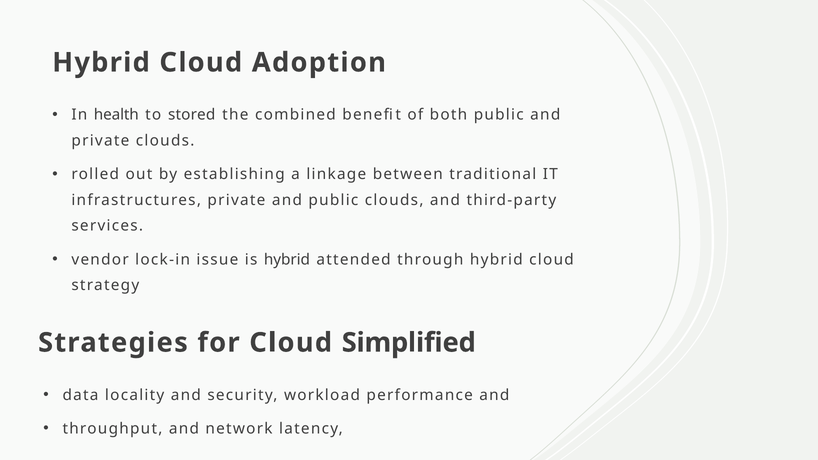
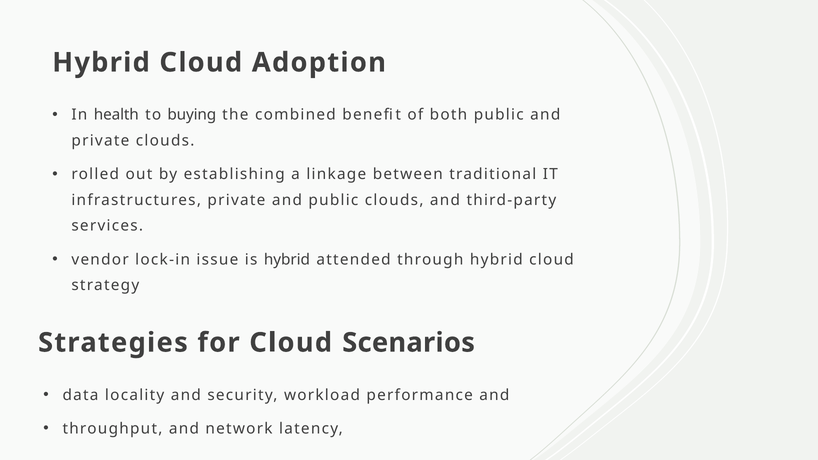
stored: stored -> buying (192, 115)
Simplified: Simplified -> Scenarios (409, 343)
